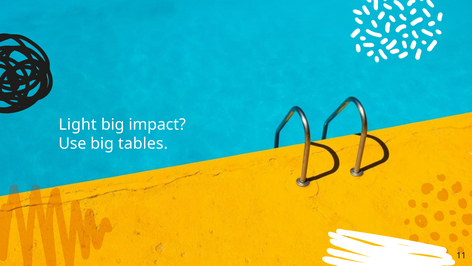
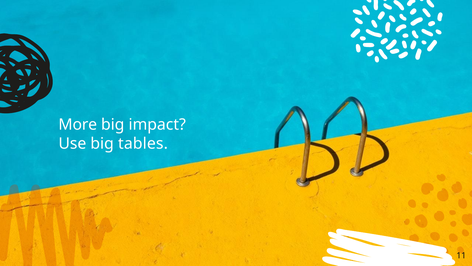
Light: Light -> More (78, 124)
